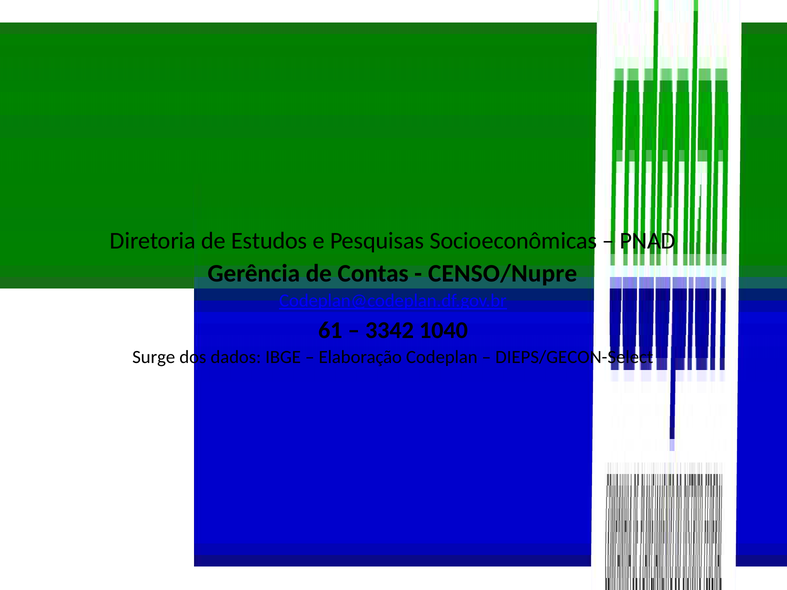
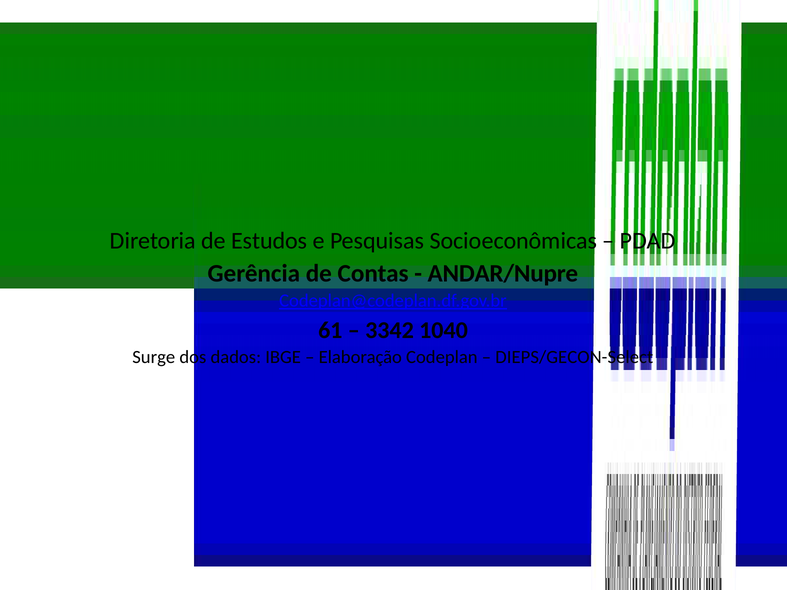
PNAD: PNAD -> PDAD (648, 241)
CENSO/Nupre: CENSO/Nupre -> ANDAR/Nupre (503, 274)
